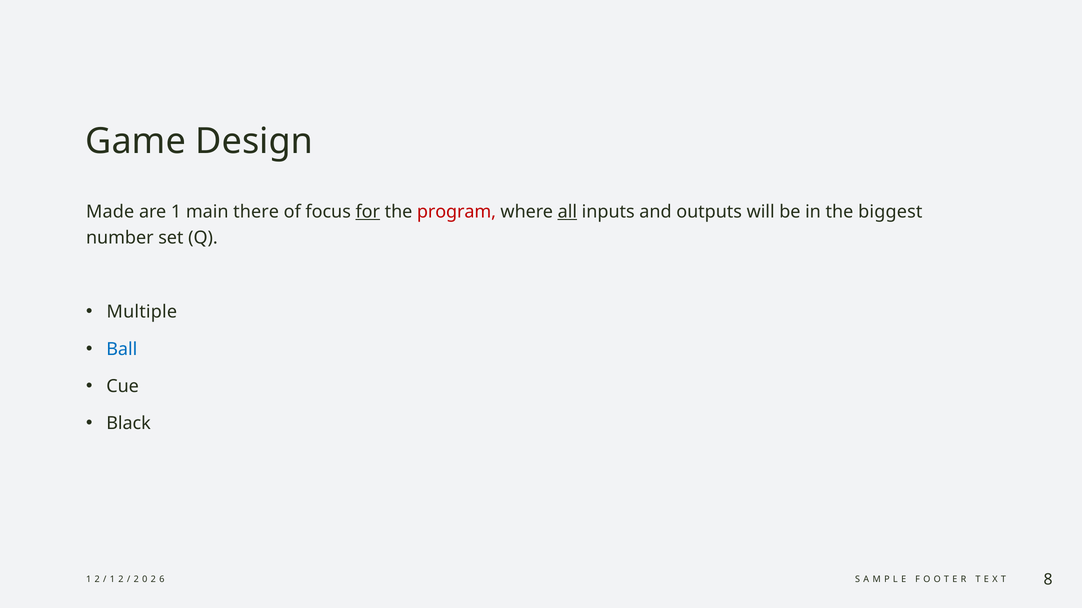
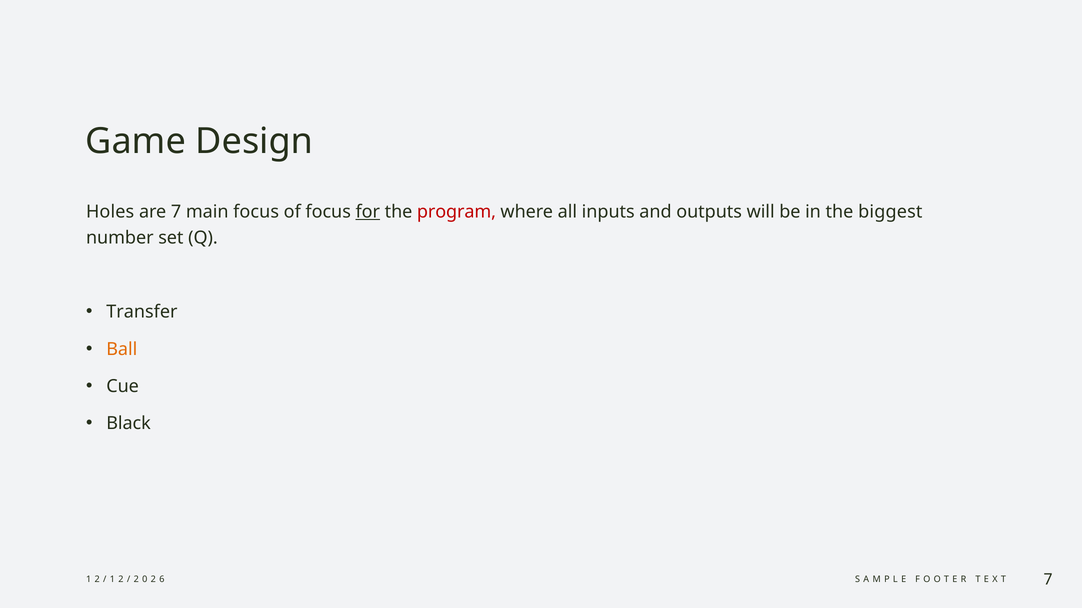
Made: Made -> Holes (110, 212)
are 1: 1 -> 7 (176, 212)
main there: there -> focus (256, 212)
all underline: present -> none (567, 212)
Multiple: Multiple -> Transfer (142, 312)
Ball colour: blue -> orange (122, 350)
8: 8 -> 7 (1048, 580)
